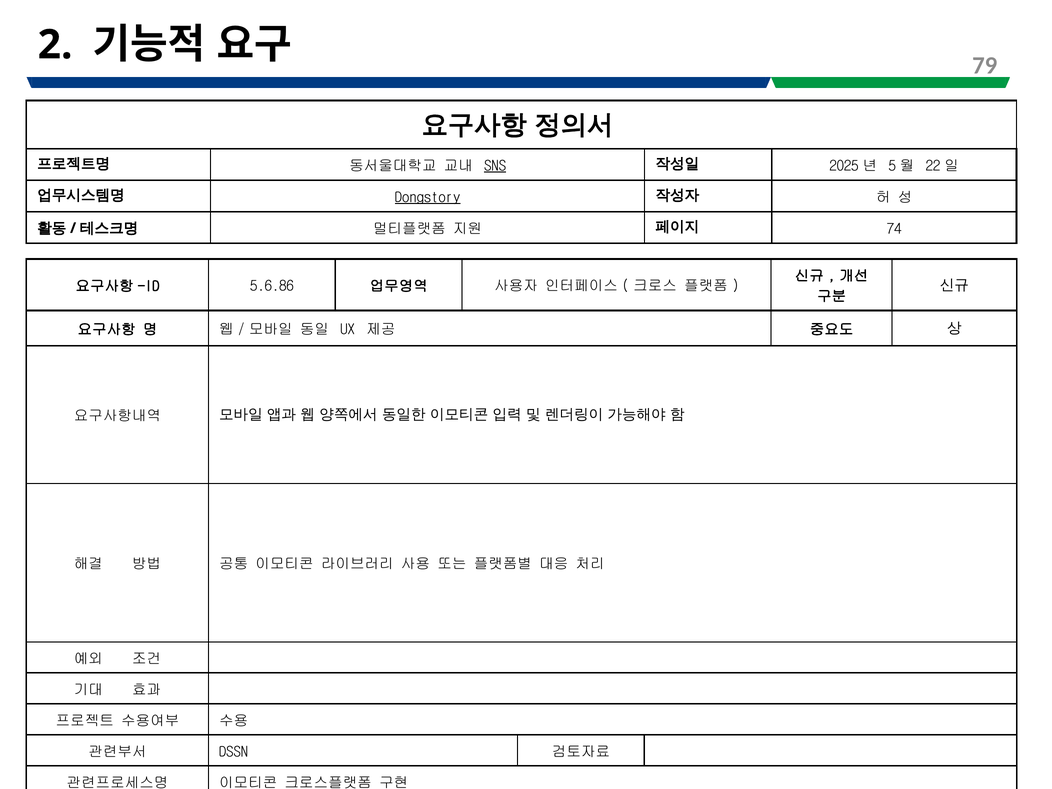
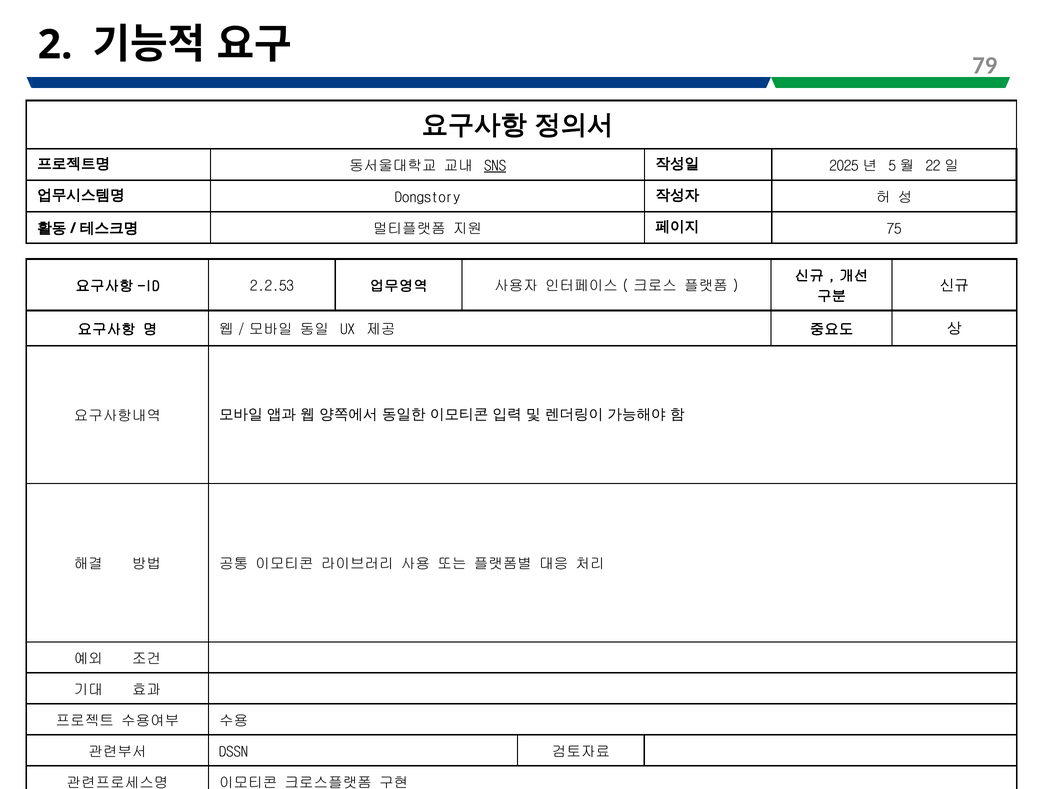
Dongstory underline: present -> none (428, 197)
74: 74 -> 75 (894, 229)
5.6.86: 5.6.86 -> 2.2.53 (272, 286)
